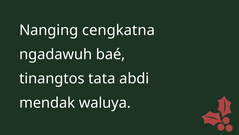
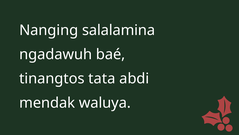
cengkatna: cengkatna -> salalamina (119, 30)
